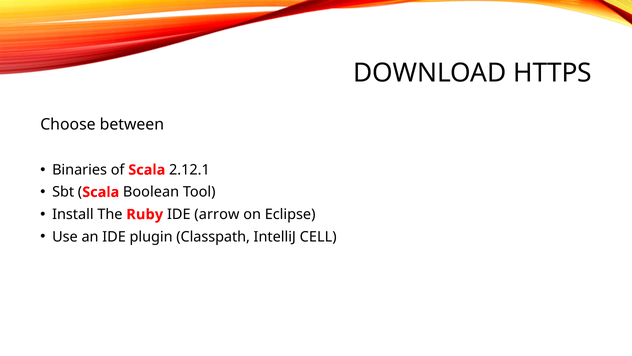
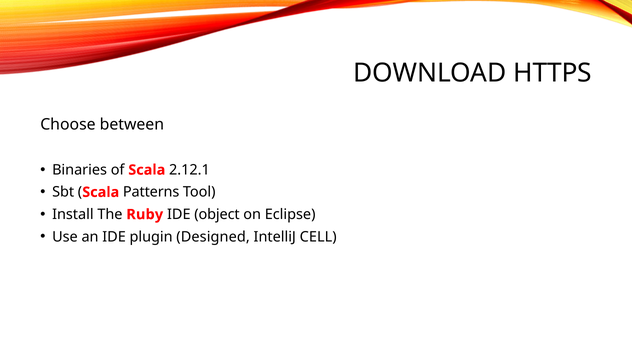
Boolean: Boolean -> Patterns (151, 192)
arrow: arrow -> object (217, 214)
Classpath: Classpath -> Designed (213, 236)
